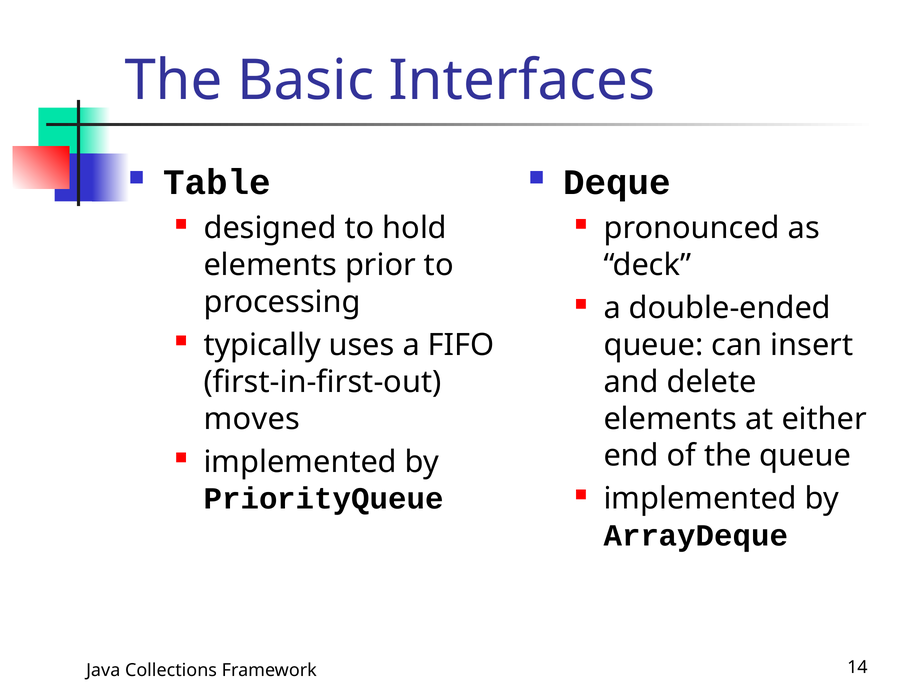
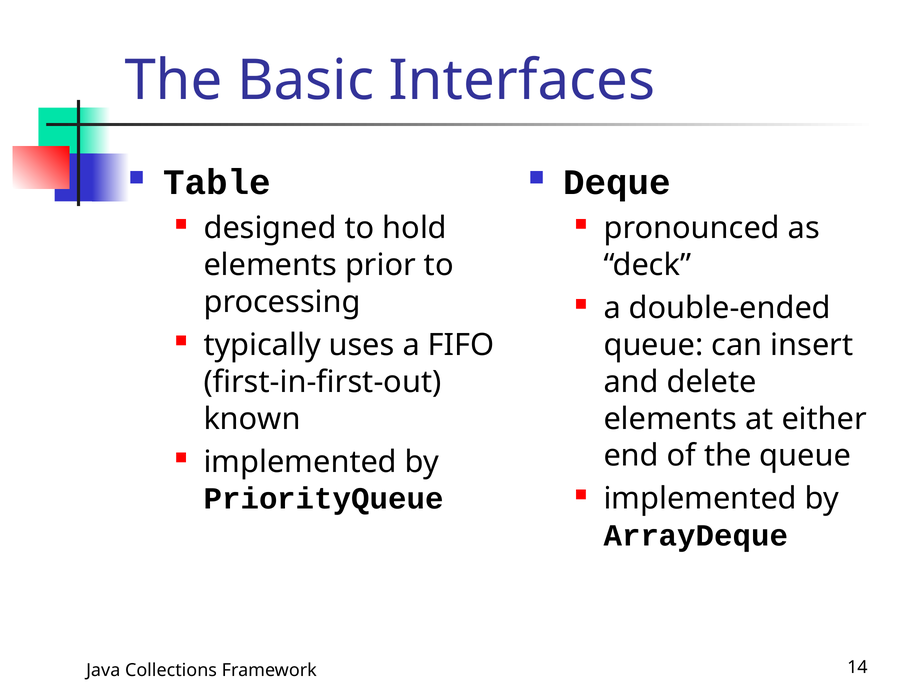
moves: moves -> known (252, 419)
